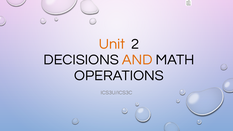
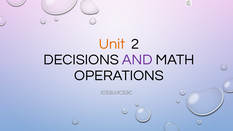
AND colour: orange -> purple (137, 60)
